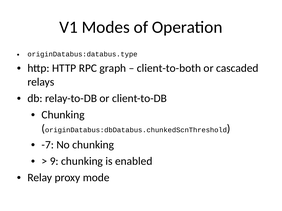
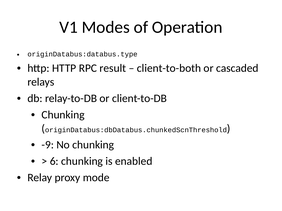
graph: graph -> result (113, 68)
-7: -7 -> -9 (48, 145)
9: 9 -> 6 (54, 162)
